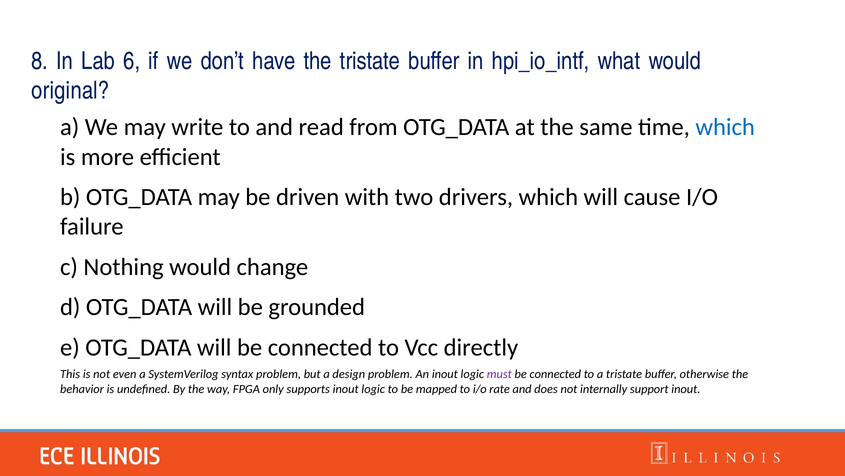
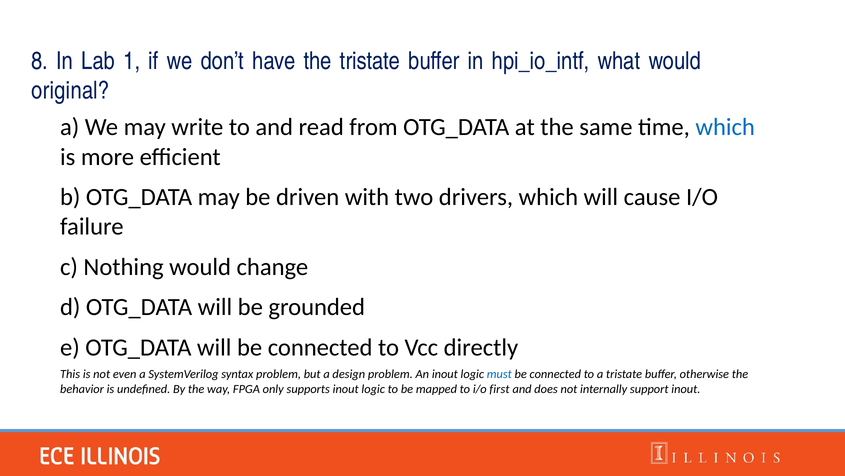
6: 6 -> 1 (132, 61)
must colour: purple -> blue (499, 374)
rate: rate -> first (499, 388)
